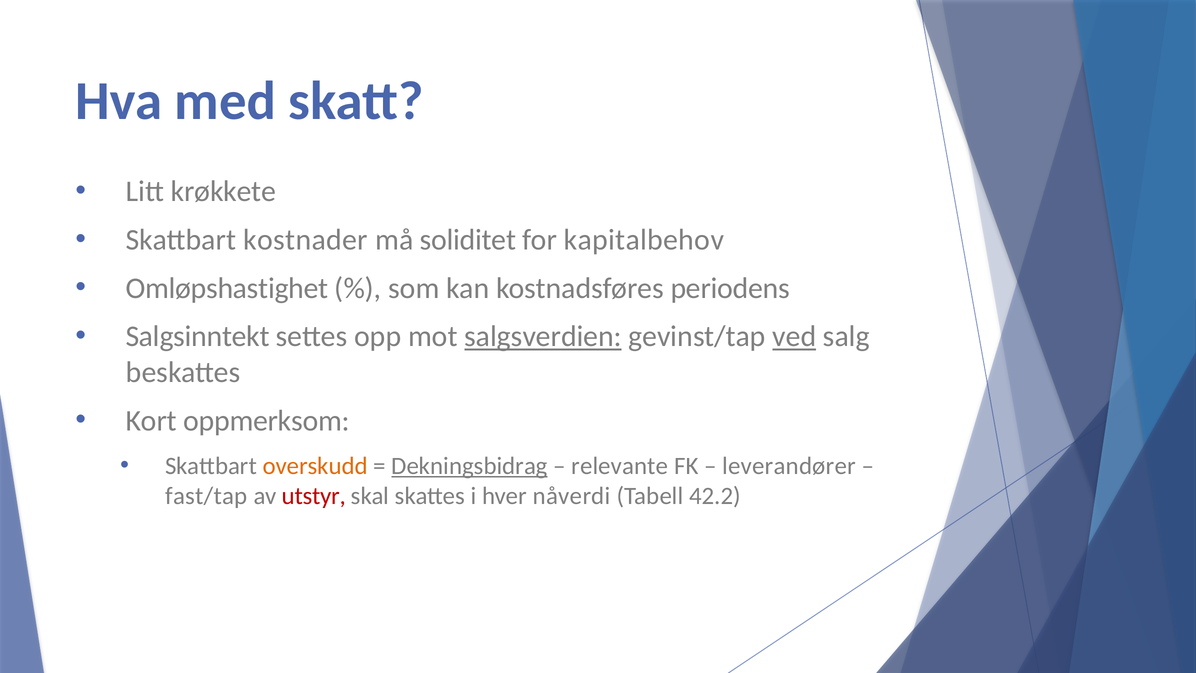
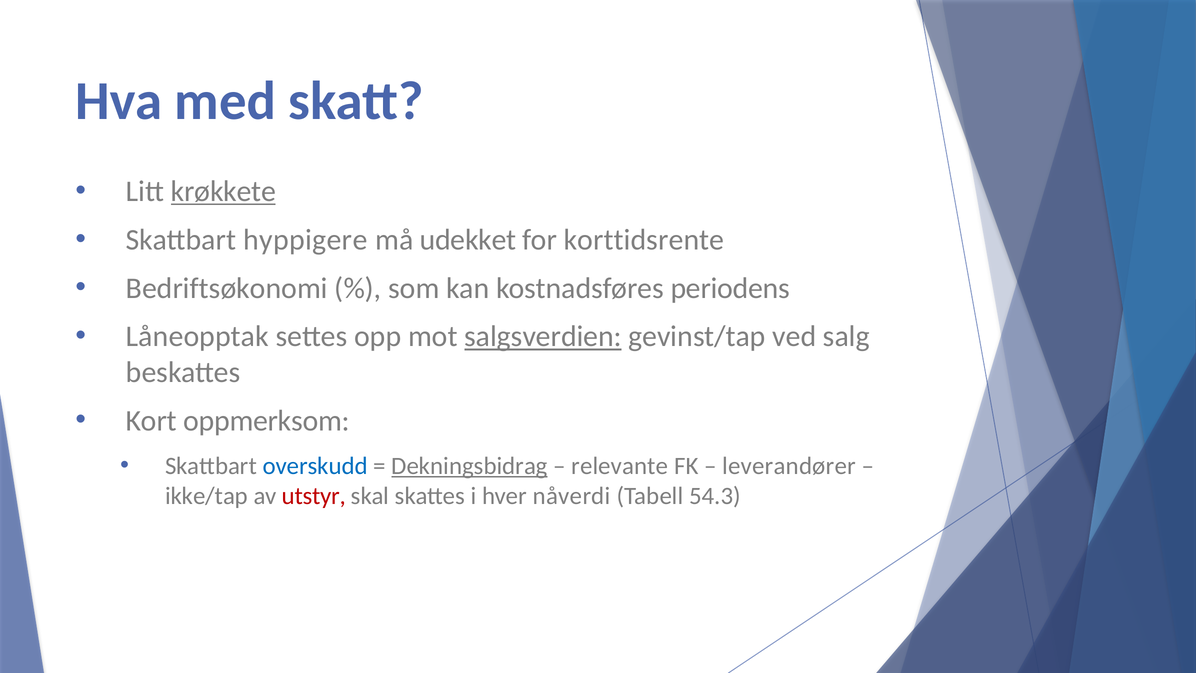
krøkkete underline: none -> present (223, 191)
kostnader: kostnader -> hyppigere (306, 240)
soliditet: soliditet -> udekket (468, 240)
kapitalbehov: kapitalbehov -> korttidsrente (644, 240)
Omløpshastighet: Omløpshastighet -> Bedriftsøkonomi (227, 288)
Salgsinntekt: Salgsinntekt -> Låneopptak (197, 336)
ved underline: present -> none (794, 336)
overskudd colour: orange -> blue (315, 466)
fast/tap: fast/tap -> ikke/tap (207, 496)
42.2: 42.2 -> 54.3 (715, 496)
